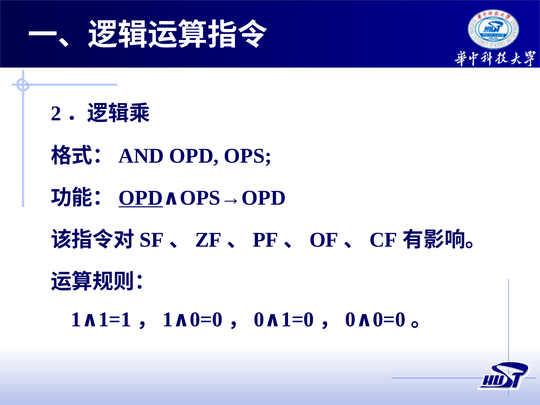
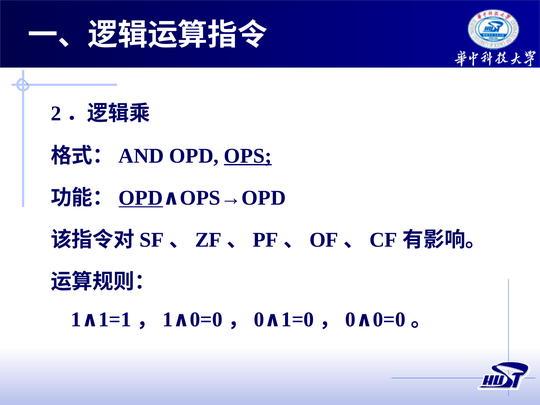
OPS underline: none -> present (248, 156)
